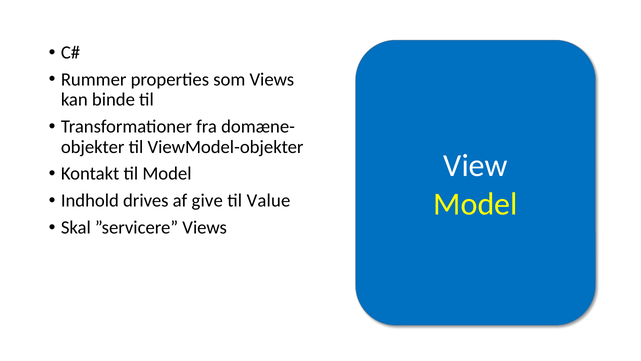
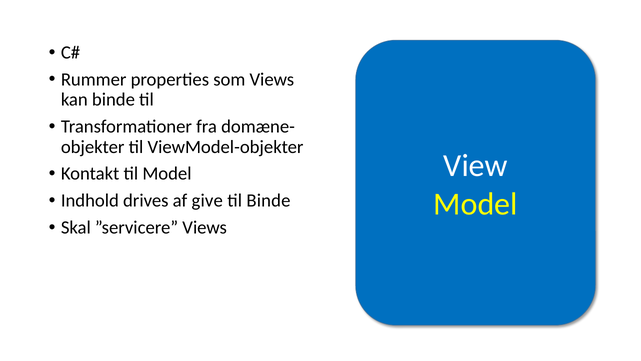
til Value: Value -> Binde (268, 200)
